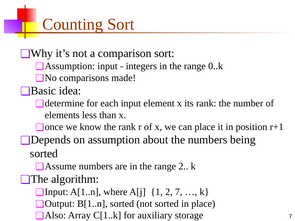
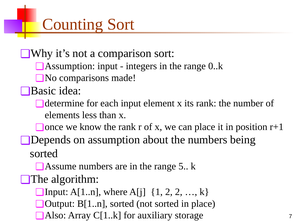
range 2: 2 -> 5 (183, 166)
2 7: 7 -> 2 (179, 192)
